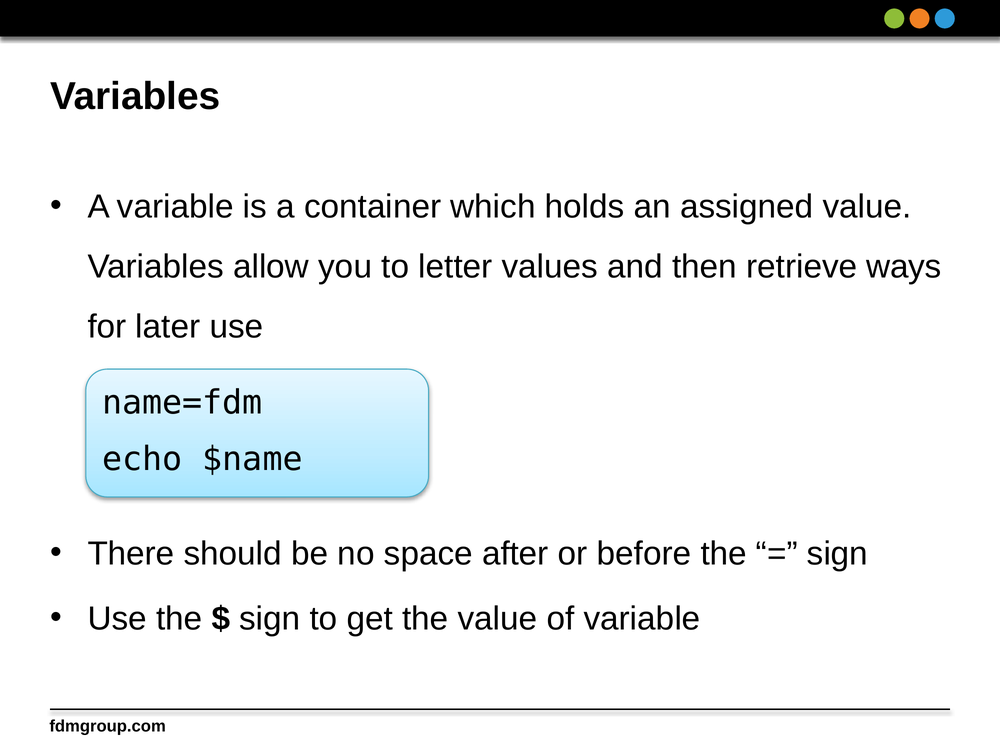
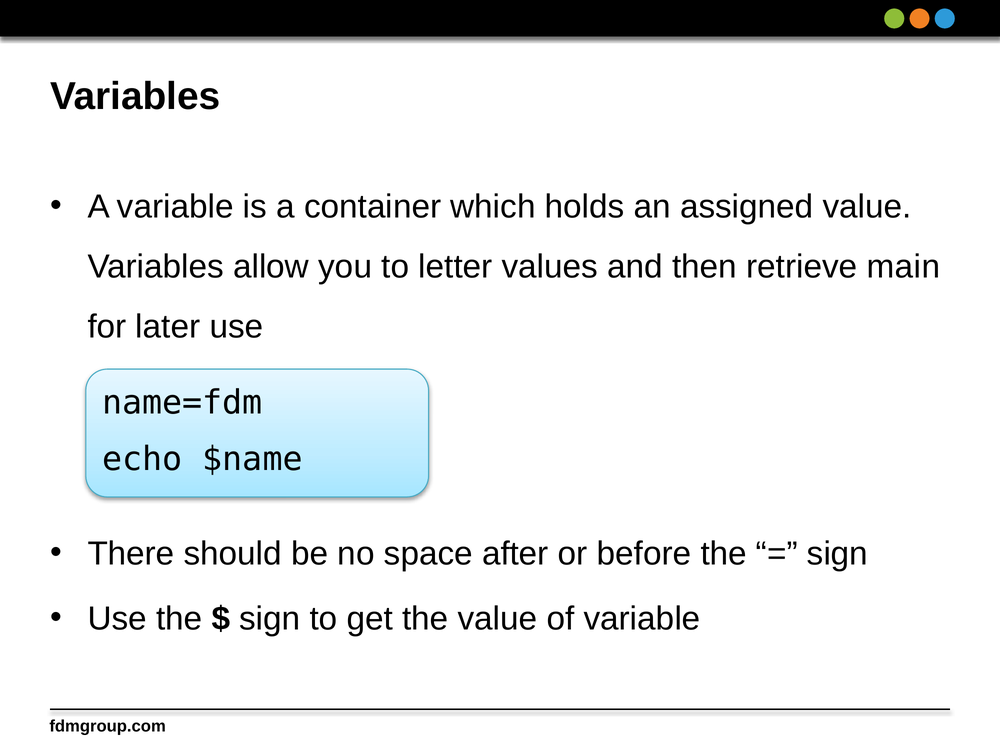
ways: ways -> main (903, 267)
